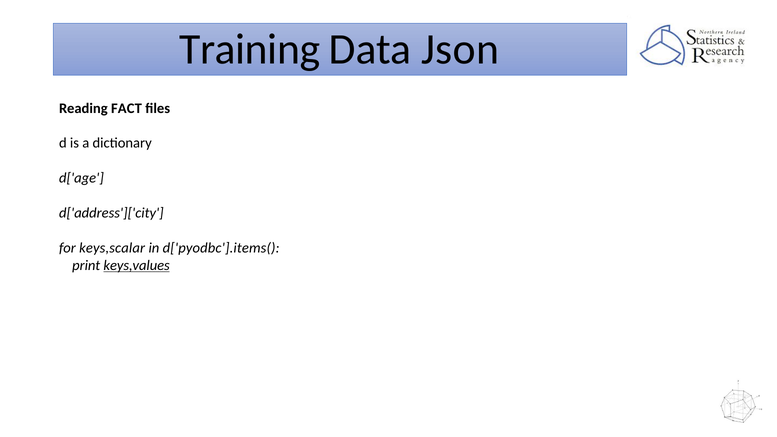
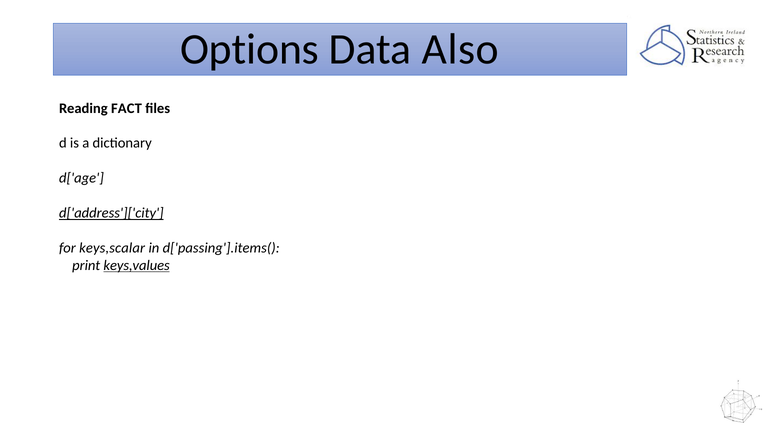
Training: Training -> Options (250, 49)
Json: Json -> Also (460, 49)
d['address']['city underline: none -> present (111, 213)
d['pyodbc'].items(: d['pyodbc'].items( -> d['passing'].items( (221, 248)
